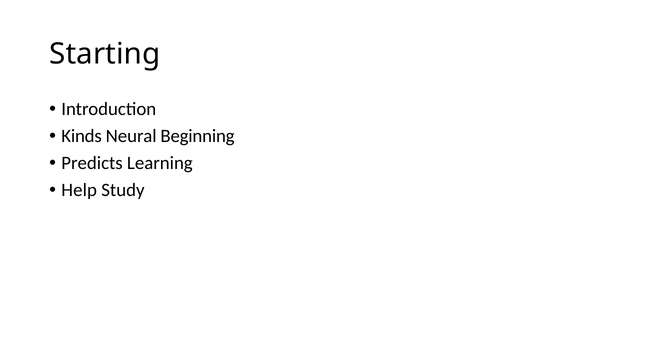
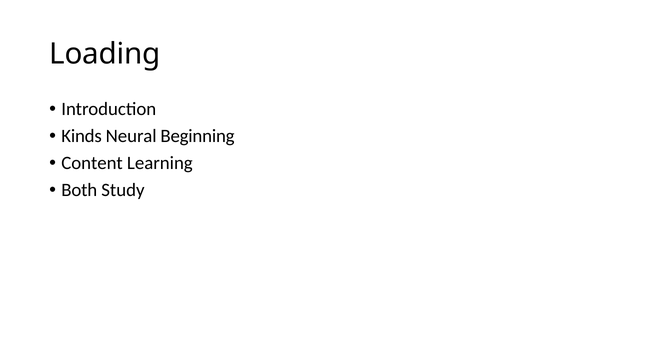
Starting: Starting -> Loading (105, 54)
Predicts: Predicts -> Content (92, 163)
Help: Help -> Both (79, 190)
